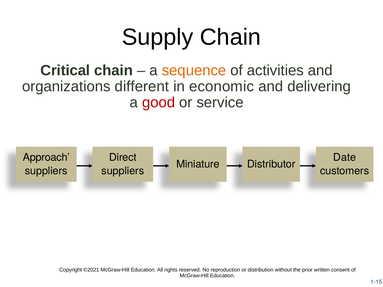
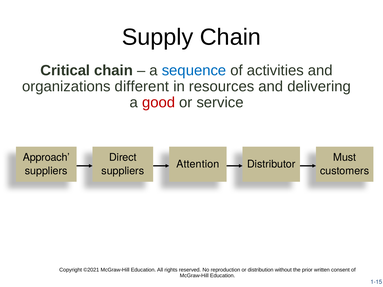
sequence colour: orange -> blue (194, 70)
economic: economic -> resources (222, 87)
Date: Date -> Must (345, 157)
Miniature: Miniature -> Attention (198, 164)
